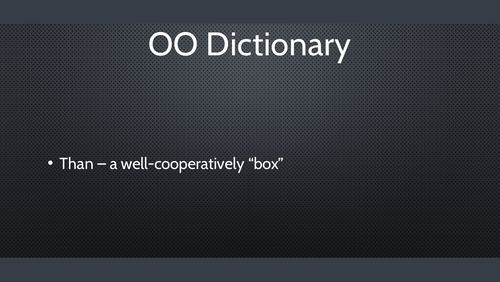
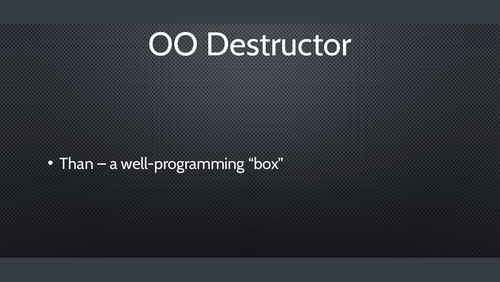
Dictionary: Dictionary -> Destructor (279, 45)
well-cooperatively: well-cooperatively -> well-programming (183, 163)
